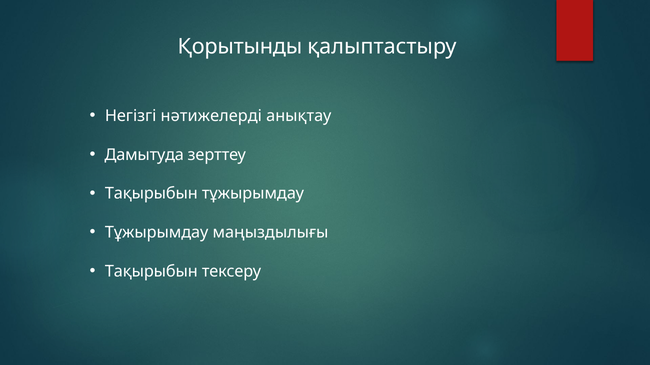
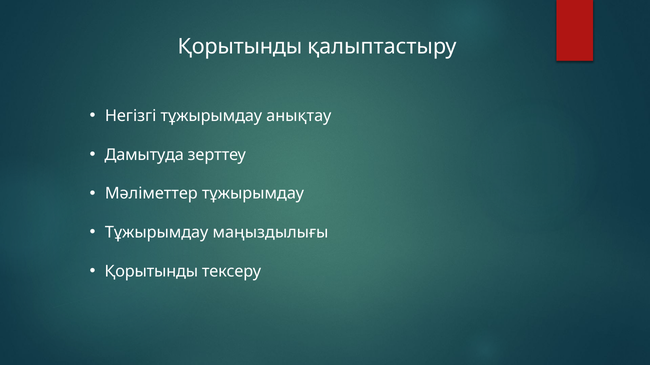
Негізгі нәтижелерді: нәтижелерді -> тұжырымдау (211, 116)
Тақырыбын: Тақырыбын -> Мәліметтер (151, 194)
Тақырыбын: Тақырыбын -> Қорытынды (151, 272)
